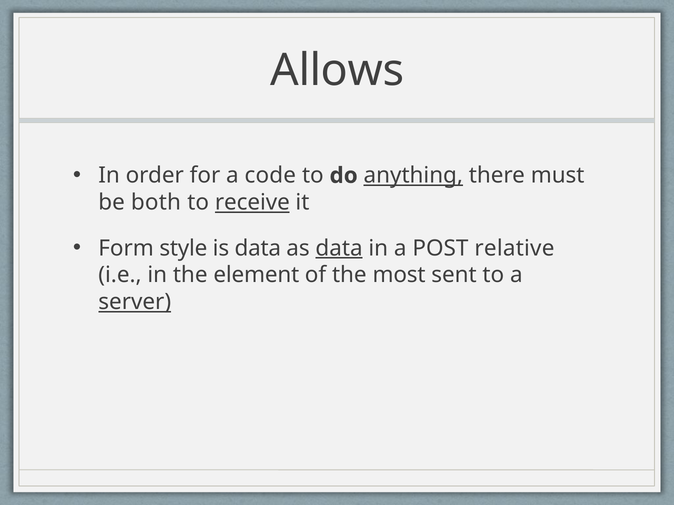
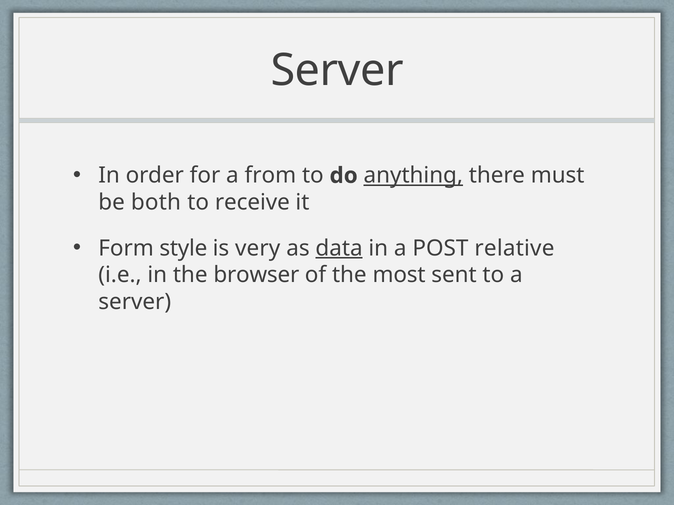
Allows: Allows -> Server (337, 70)
code: code -> from (270, 176)
receive underline: present -> none (252, 203)
is data: data -> very (258, 248)
element: element -> browser (256, 275)
server underline: present -> none (135, 302)
